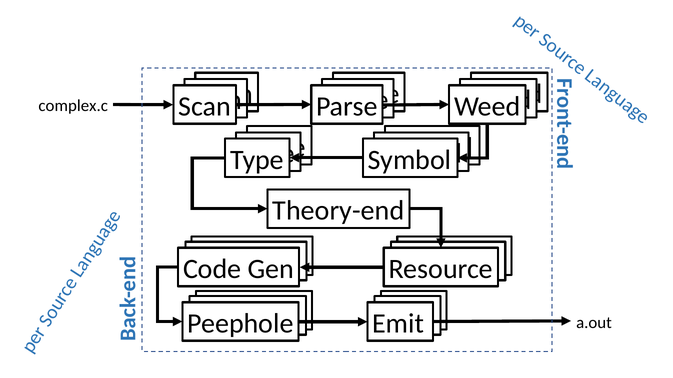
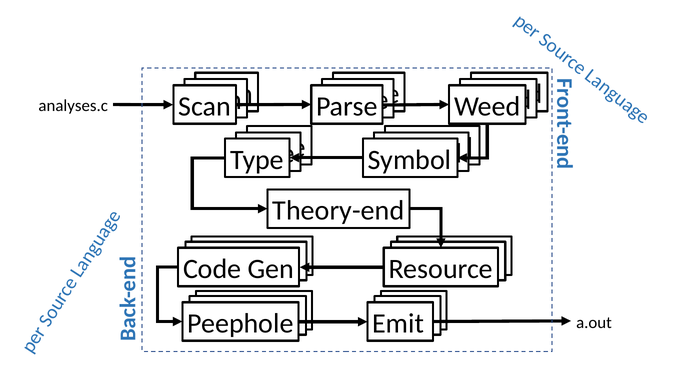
complex.c: complex.c -> analyses.c (73, 106)
